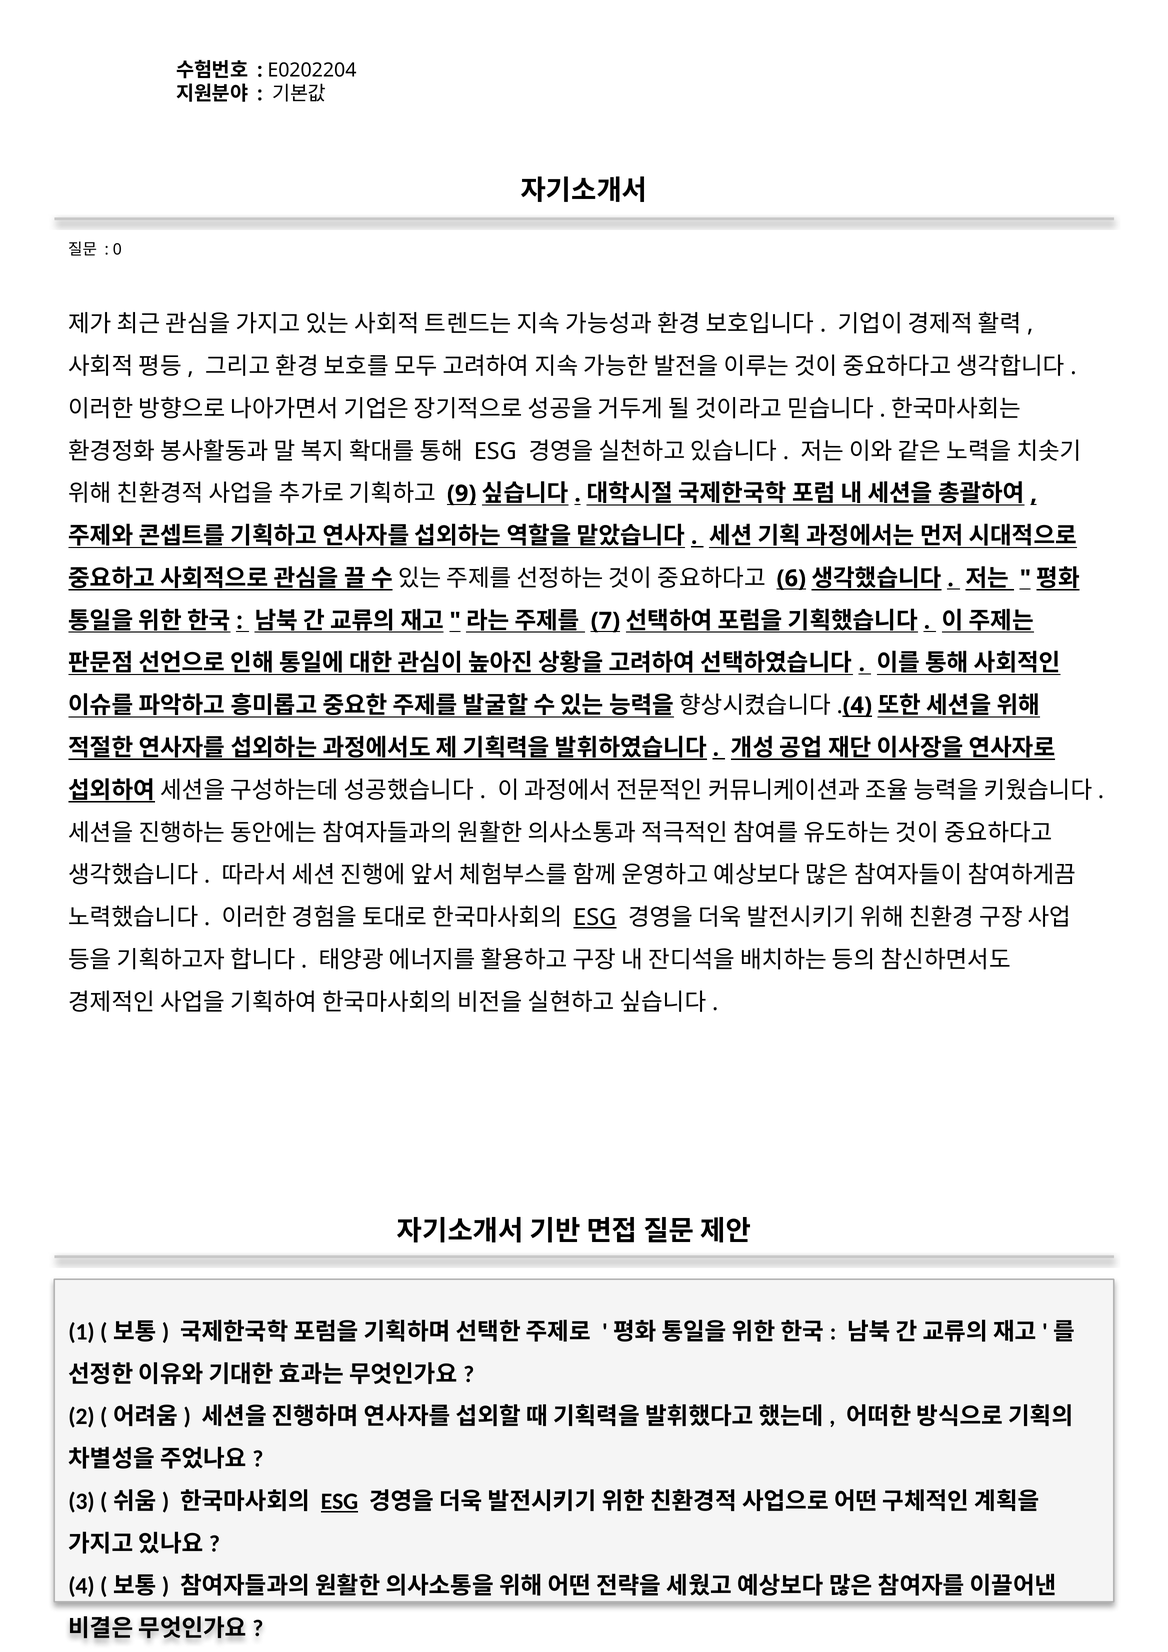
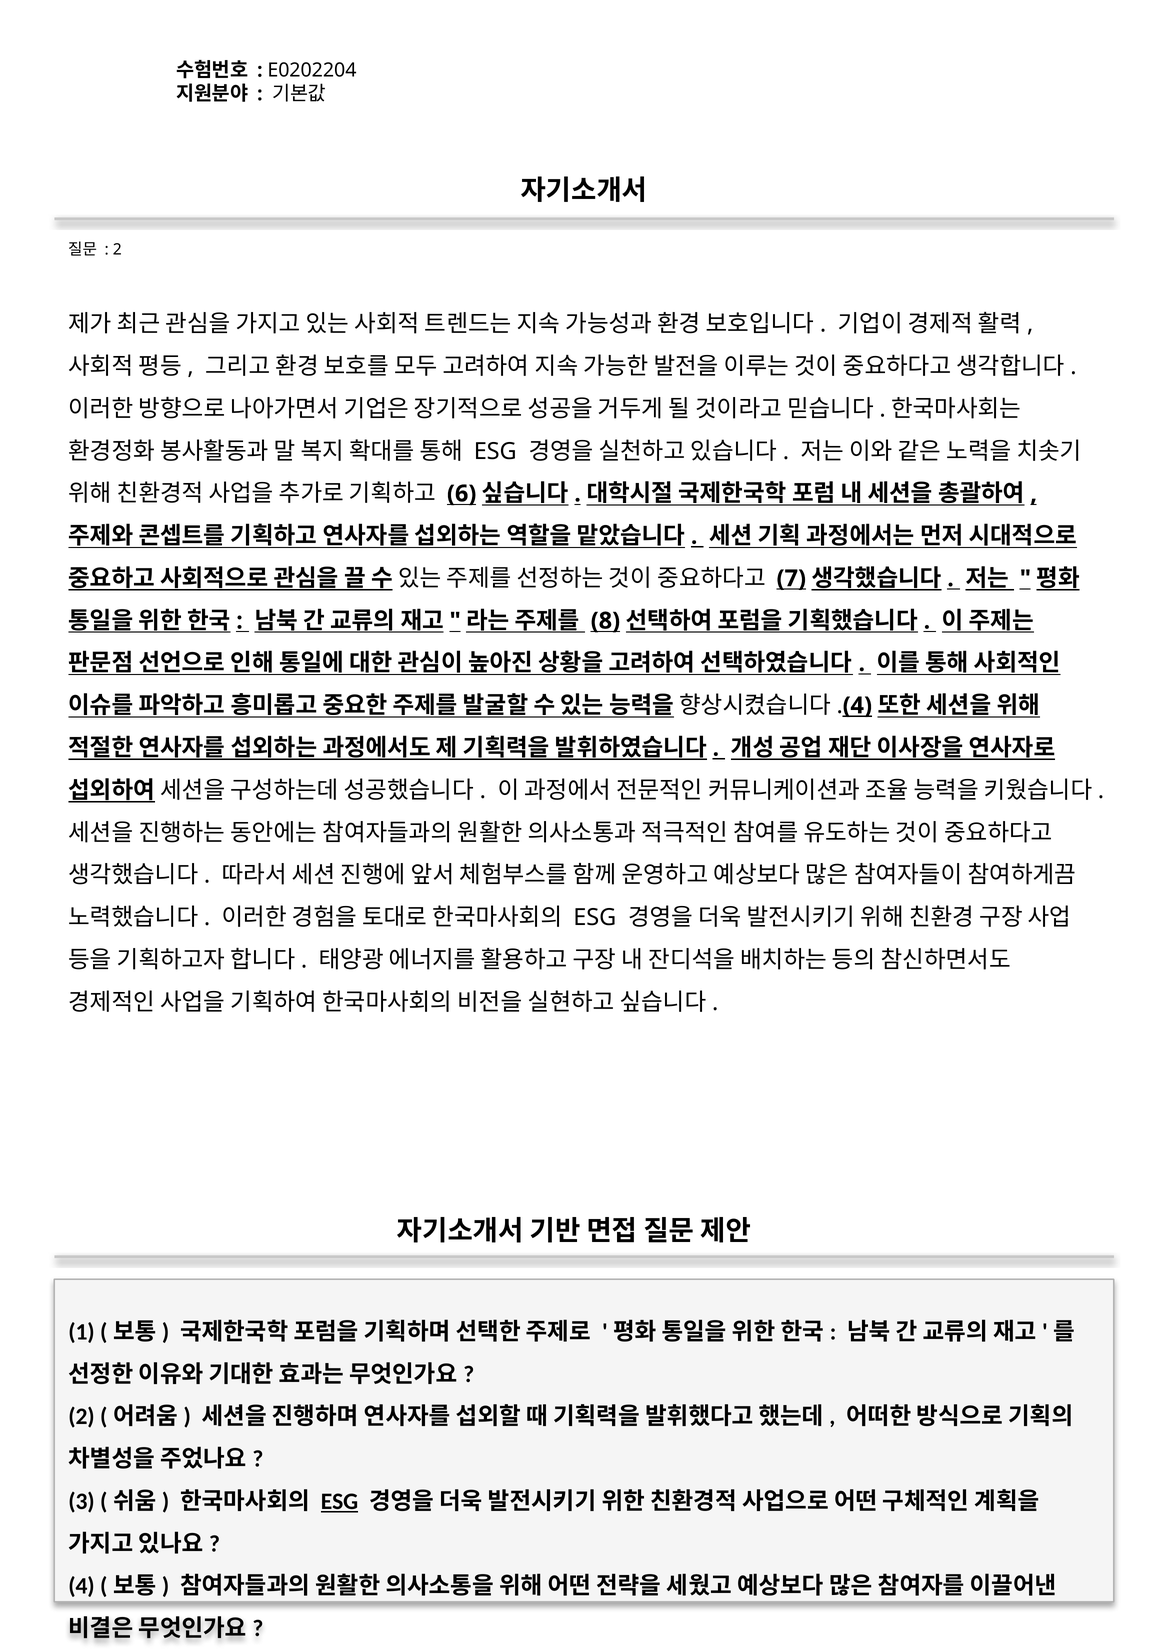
0: 0 -> 2 (117, 249)
9: 9 -> 6 (462, 494)
6: 6 -> 7 (791, 578)
7: 7 -> 8 (605, 621)
ESG underline: present -> none (595, 917)
